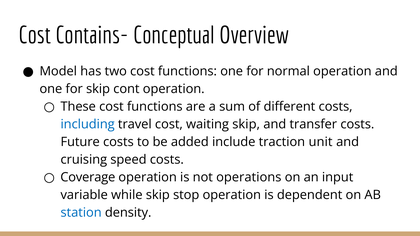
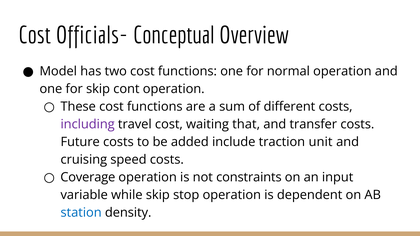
Contains-: Contains- -> Officials- (92, 36)
including colour: blue -> purple (88, 124)
waiting skip: skip -> that (246, 124)
operations: operations -> constraints (249, 178)
